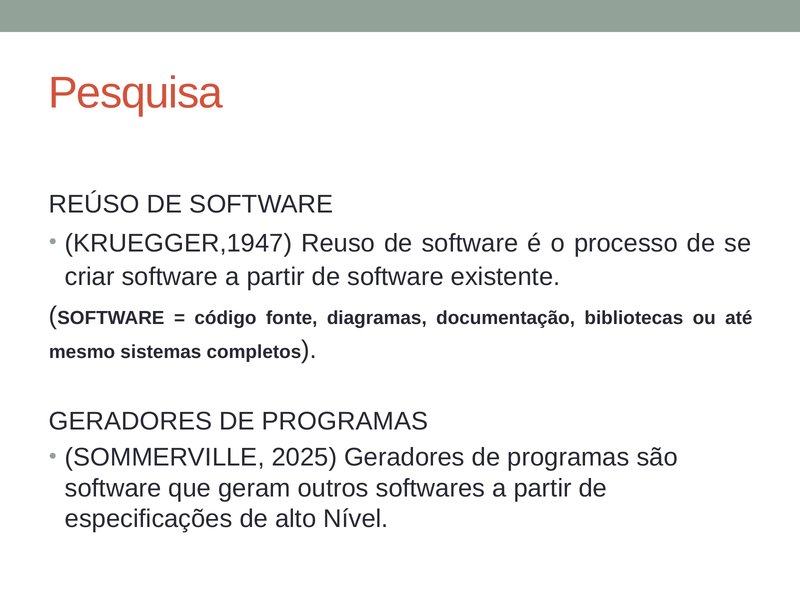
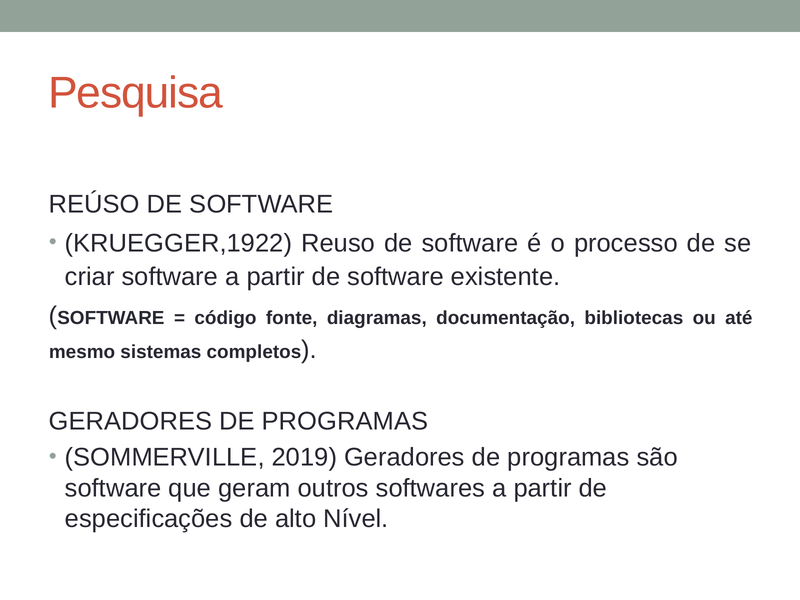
KRUEGGER,1947: KRUEGGER,1947 -> KRUEGGER,1922 (179, 243)
2025: 2025 -> 2019 (304, 457)
